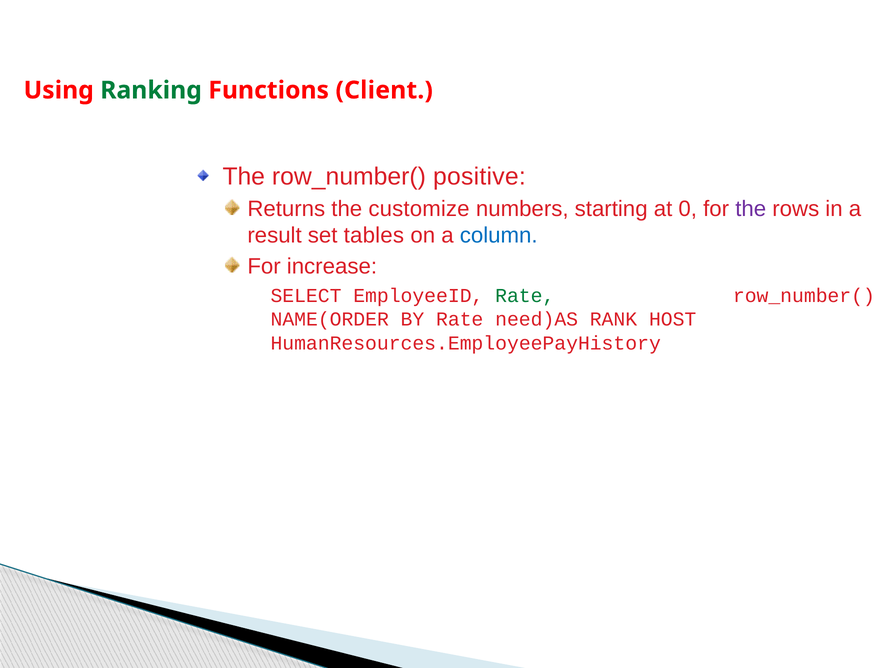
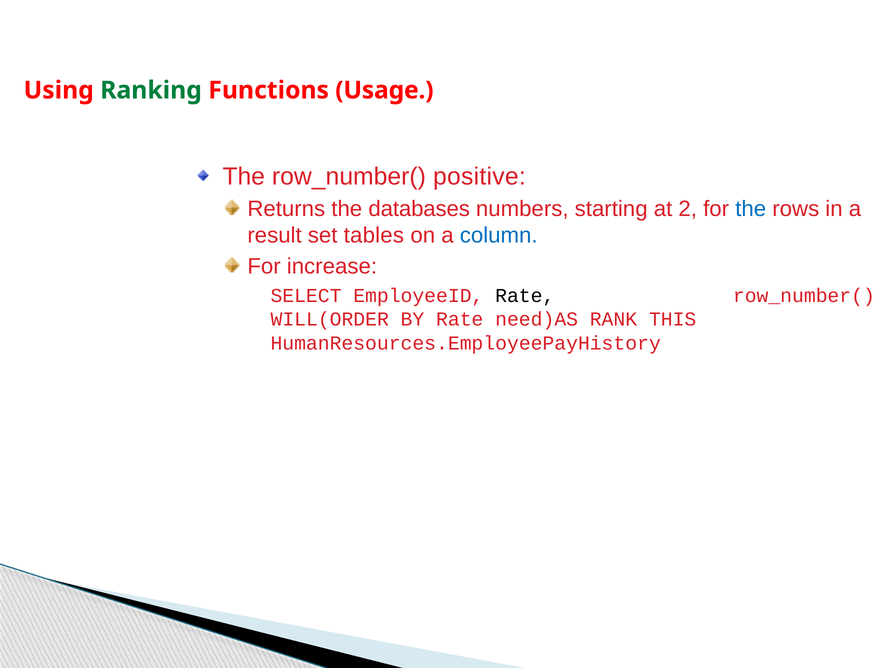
Client: Client -> Usage (384, 90)
customize: customize -> databases (419, 209)
0: 0 -> 2 (688, 209)
the colour: purple -> blue (751, 209)
Rate colour: green -> black (525, 295)
NAME(ORDER: NAME(ORDER -> WILL(ORDER (330, 319)
HOST: HOST -> THIS (673, 319)
